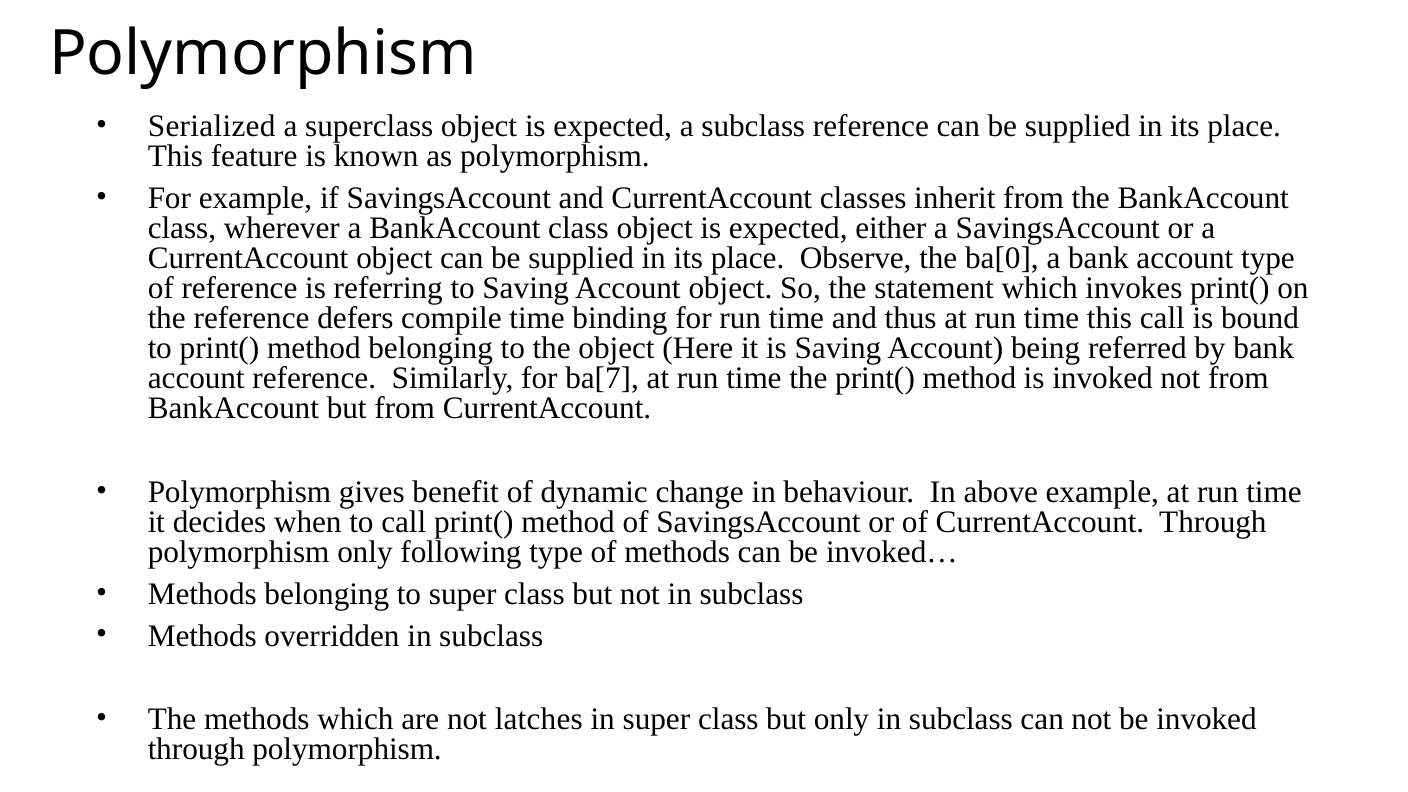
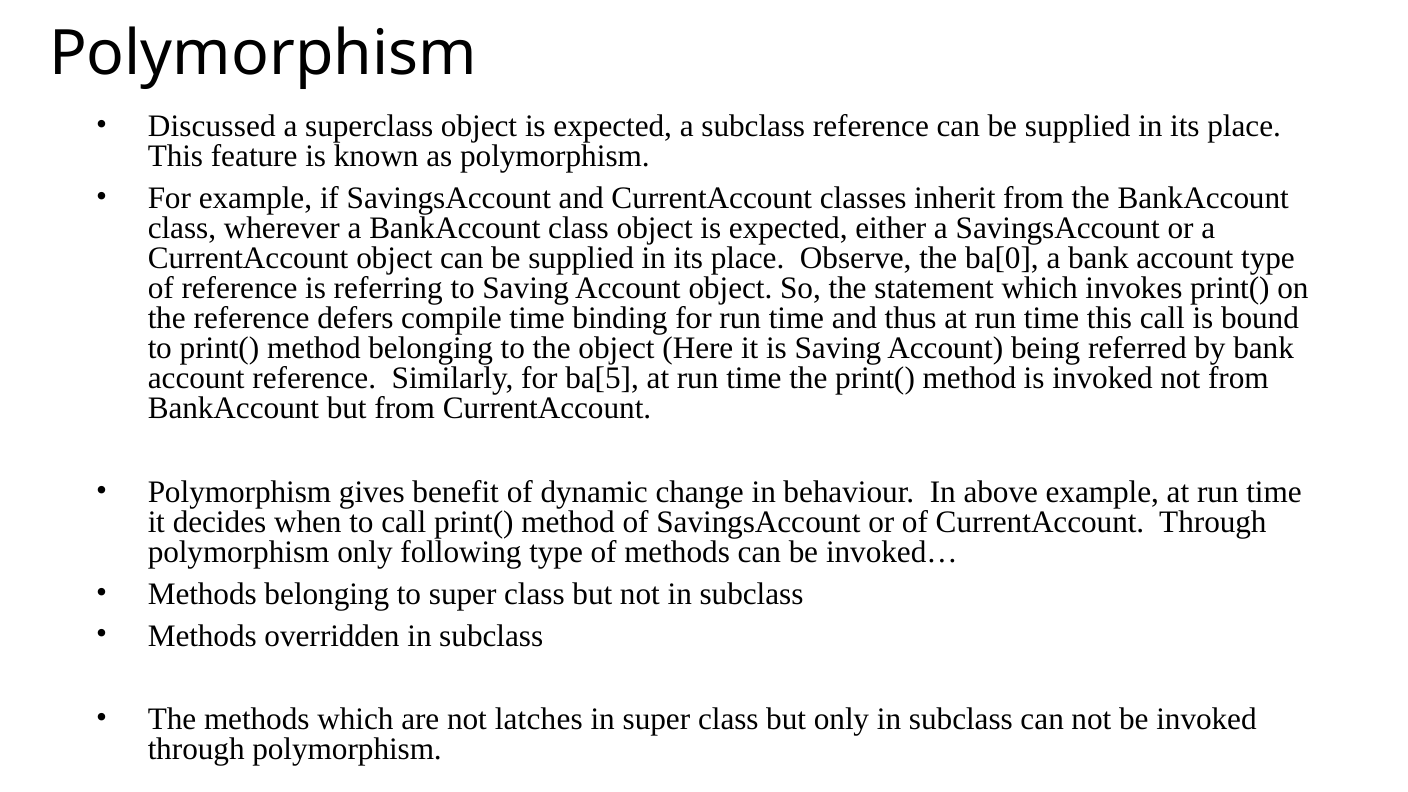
Serialized: Serialized -> Discussed (212, 126)
ba[7: ba[7 -> ba[5 (602, 379)
